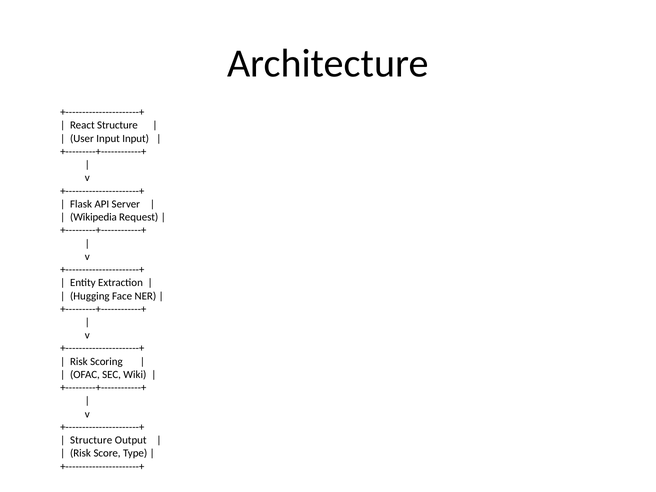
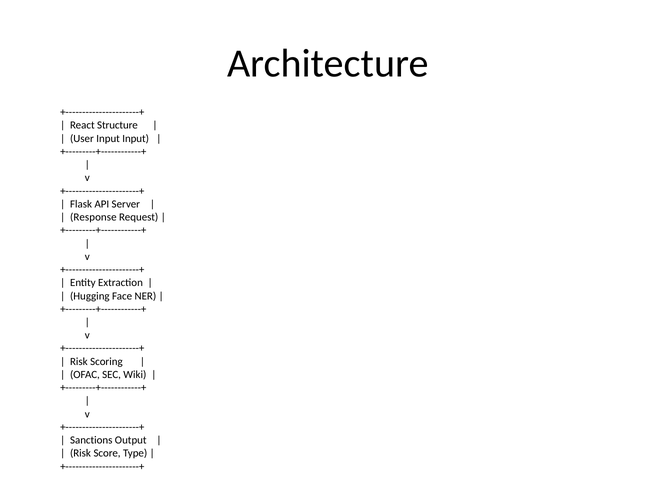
Wikipedia: Wikipedia -> Response (93, 217)
Structure: Structure -> Sanctions (91, 440)
